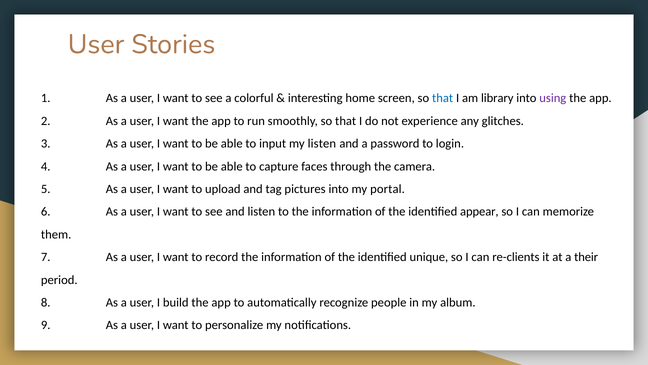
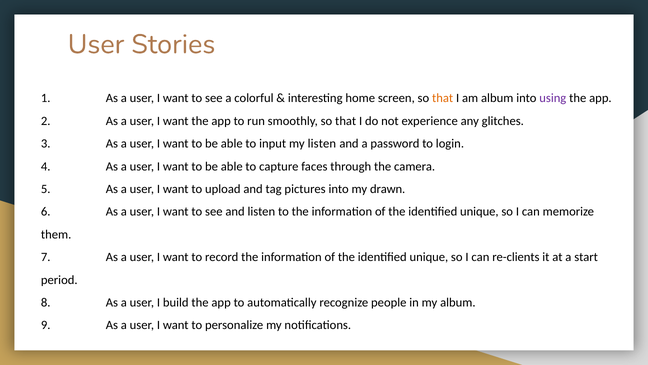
that colour: blue -> orange (443, 98)
am library: library -> album (497, 98)
portal: portal -> drawn (388, 189)
appear: appear -> unique (479, 211)
their: their -> start (586, 257)
